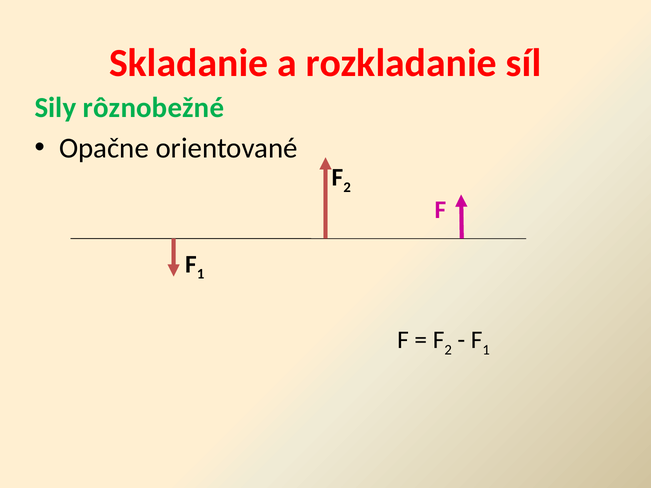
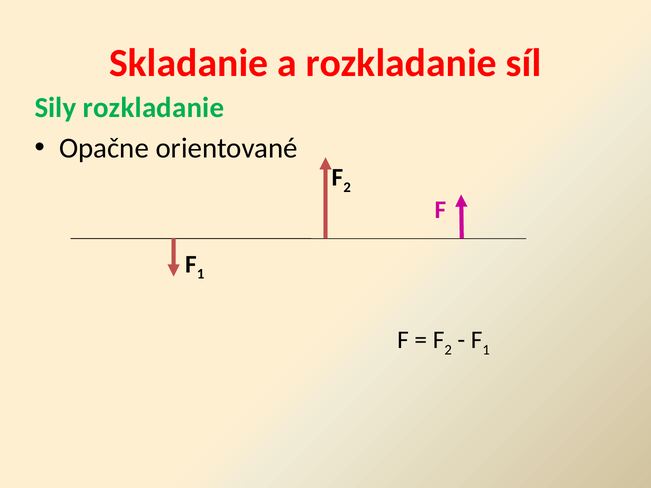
Sily rôznobežné: rôznobežné -> rozkladanie (153, 108)
